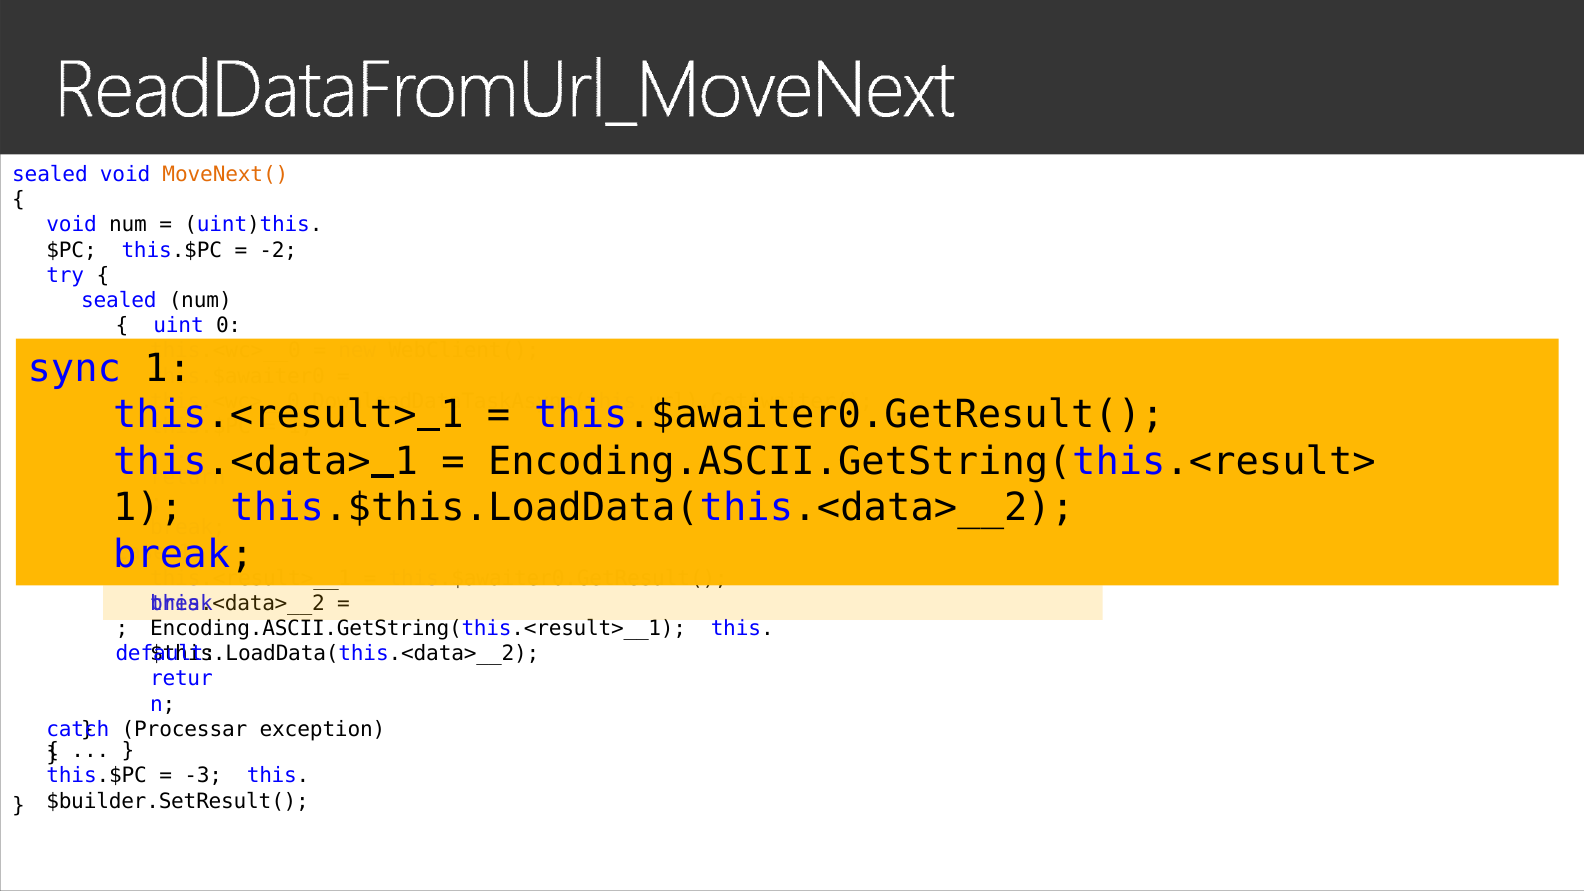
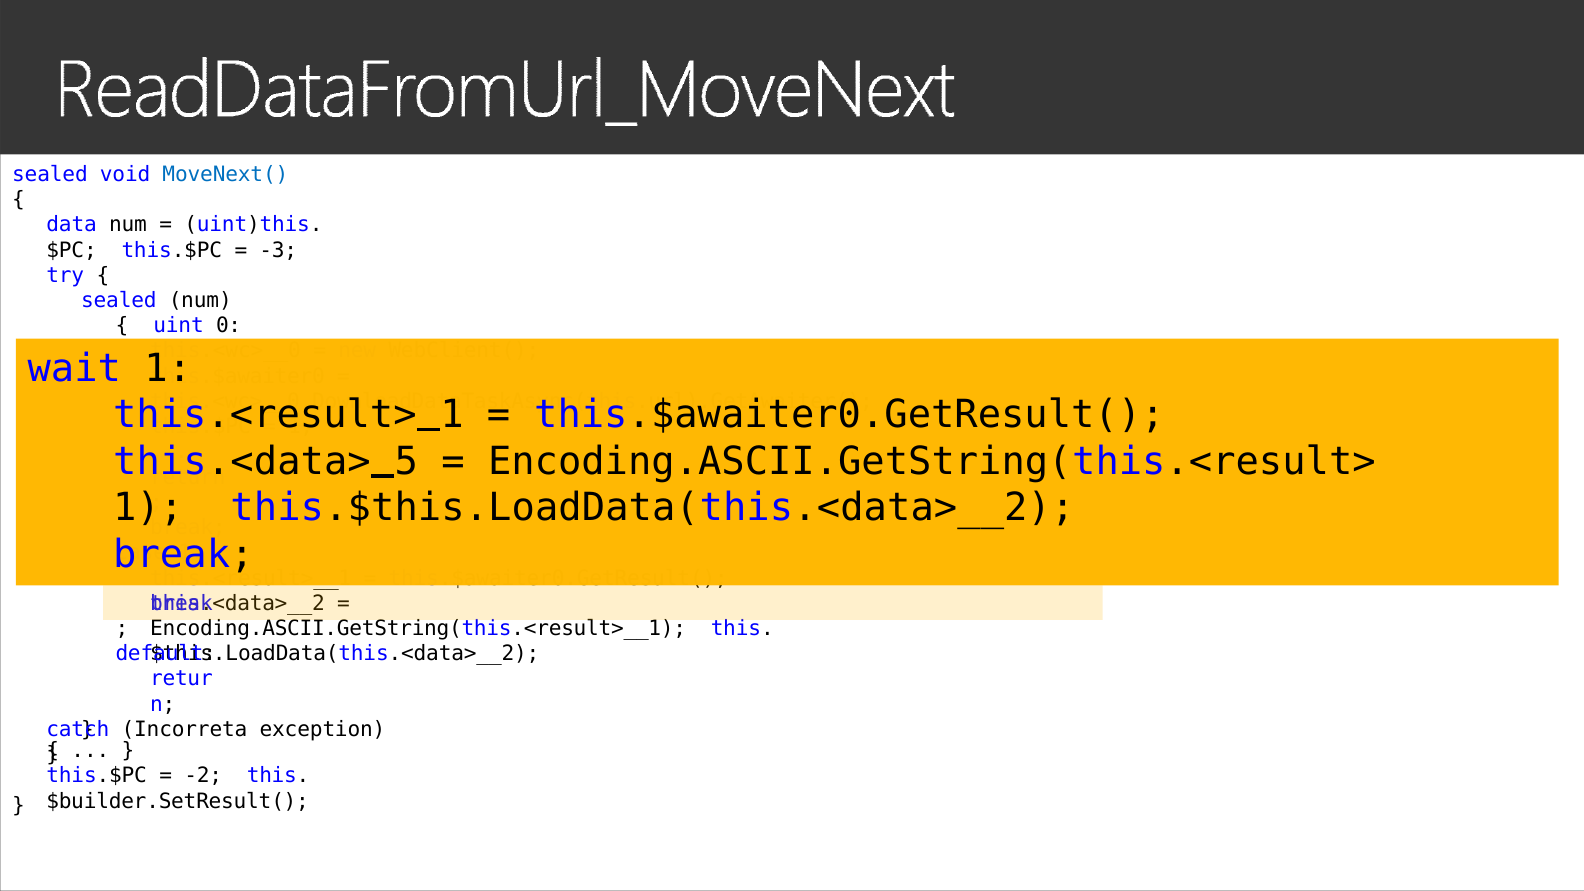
MoveNext( colour: orange -> blue (225, 174)
void: void -> data (72, 225)
-2: -2 -> -3 (278, 250)
sync: sync -> wait (74, 368)
1: 1 -> 5 (406, 461)
Processar: Processar -> Incorreta (184, 729)
-3: -3 -> -2 (203, 776)
